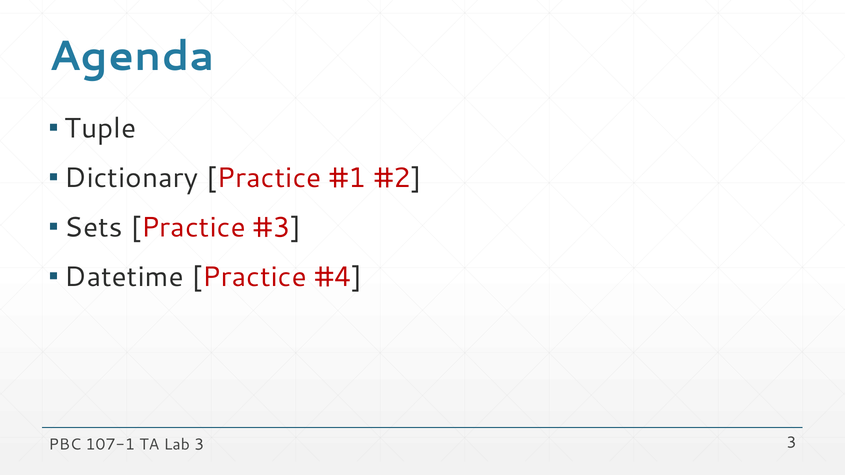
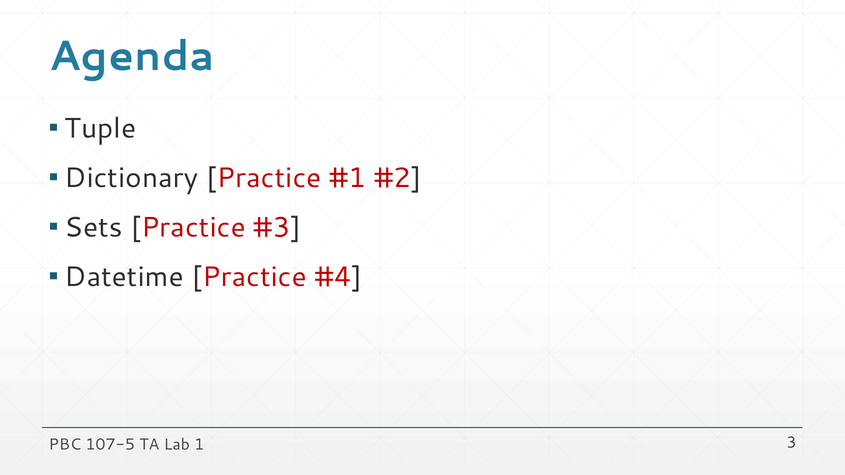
107-1: 107-1 -> 107-5 (110, 445)
Lab 3: 3 -> 1 (199, 445)
